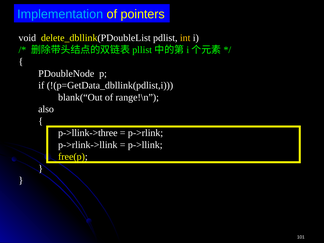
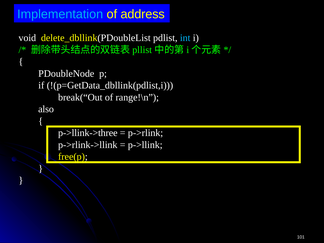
pointers: pointers -> address (143, 14)
int colour: yellow -> light blue (185, 38)
blank(“Out: blank(“Out -> break(“Out (80, 97)
